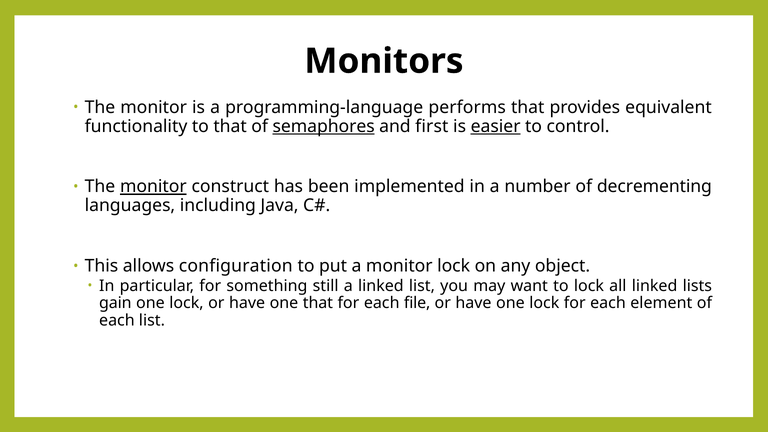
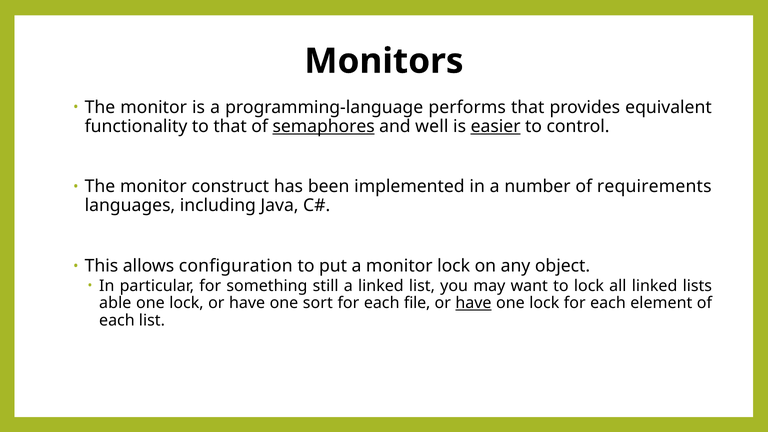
first: first -> well (432, 126)
monitor underline: present -> none (153, 187)
decrementing: decrementing -> requirements (654, 187)
gain: gain -> able (115, 303)
one that: that -> sort (318, 303)
have underline: none -> present (473, 303)
